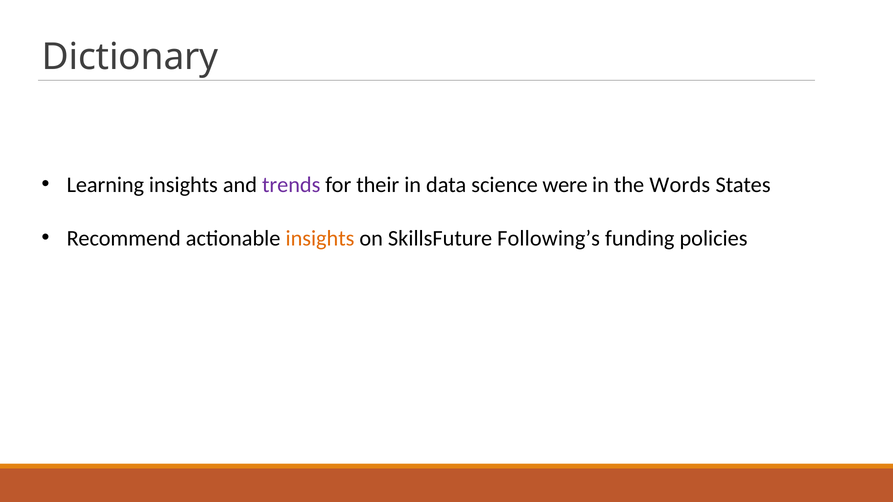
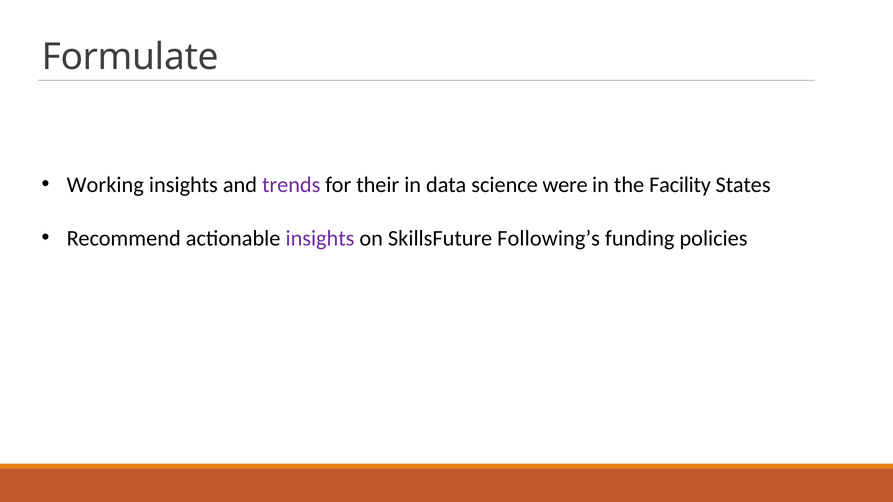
Dictionary: Dictionary -> Formulate (130, 57)
Learning: Learning -> Working (105, 185)
Words: Words -> Facility (680, 185)
insights colour: orange -> purple (320, 238)
